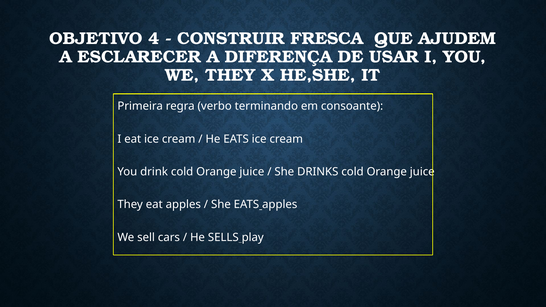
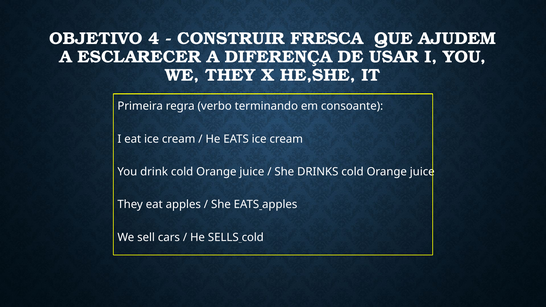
SELLS play: play -> cold (253, 237)
